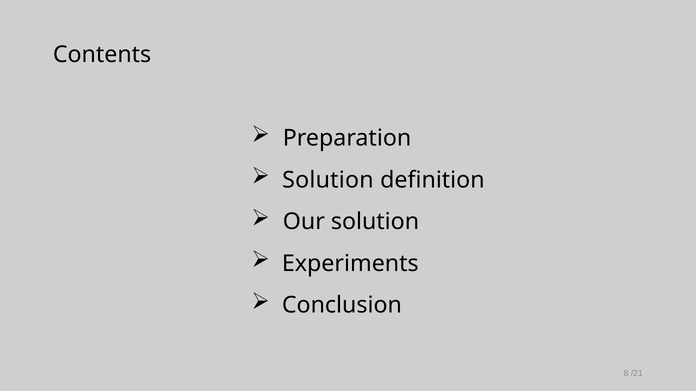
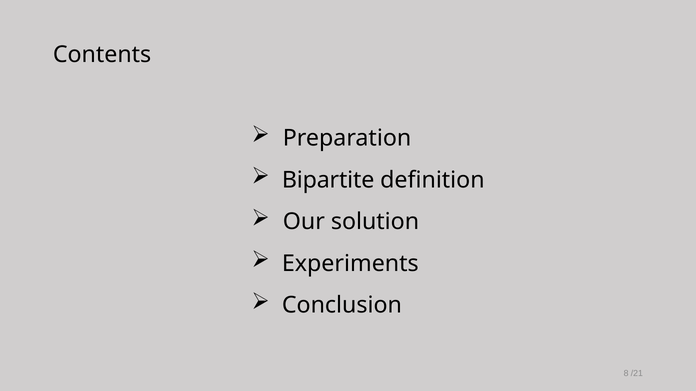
Solution: Solution -> Bipartite (328, 180)
